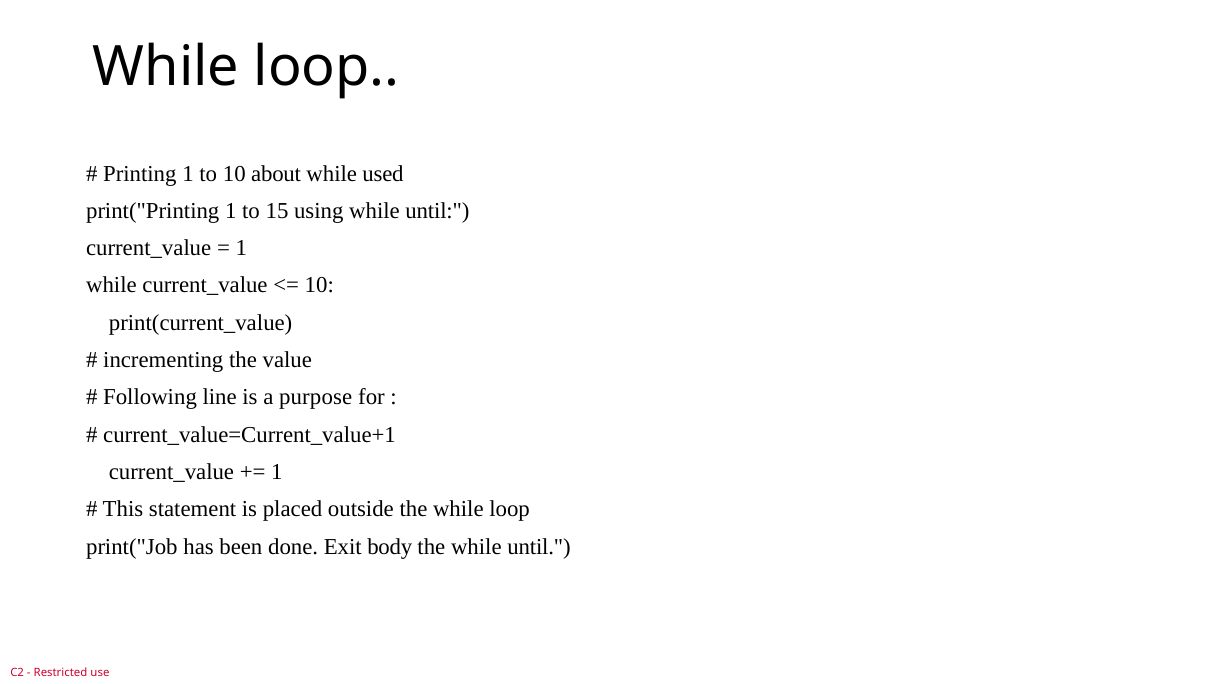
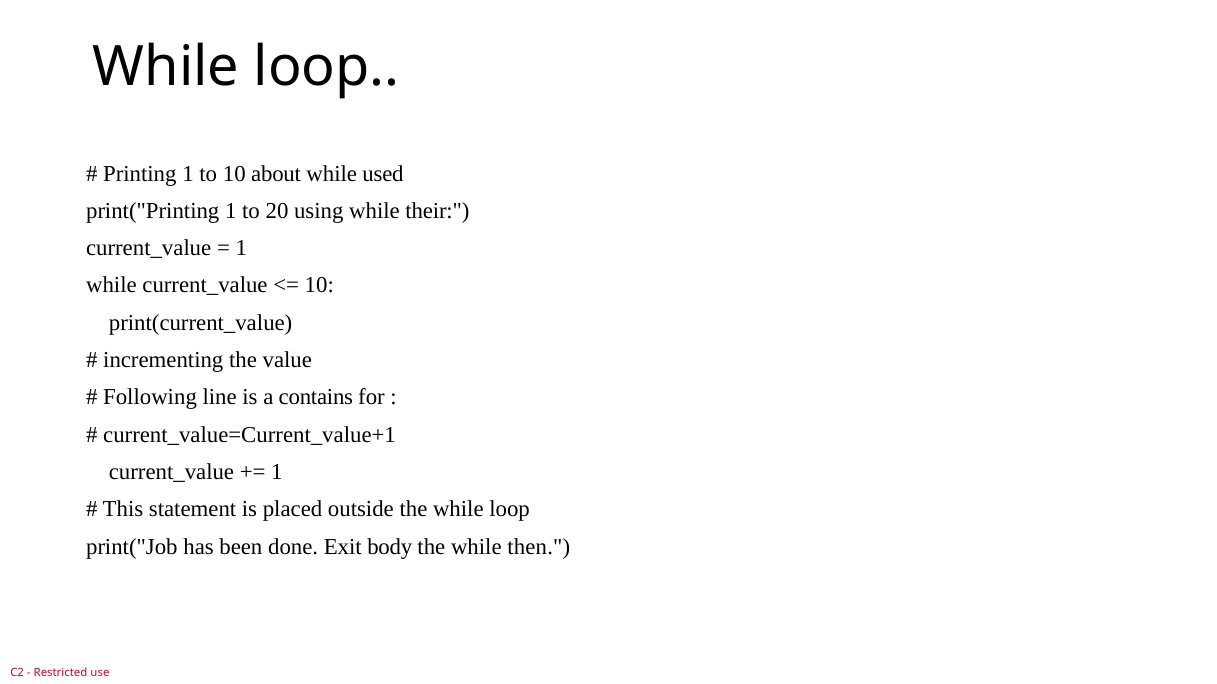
15: 15 -> 20 (277, 211)
using while until: until -> their (437, 211)
purpose: purpose -> contains (316, 398)
the while until: until -> then (539, 547)
